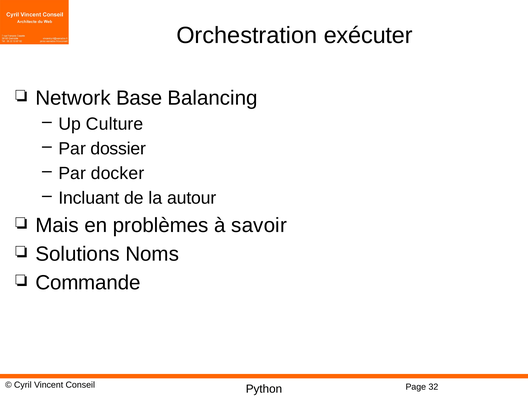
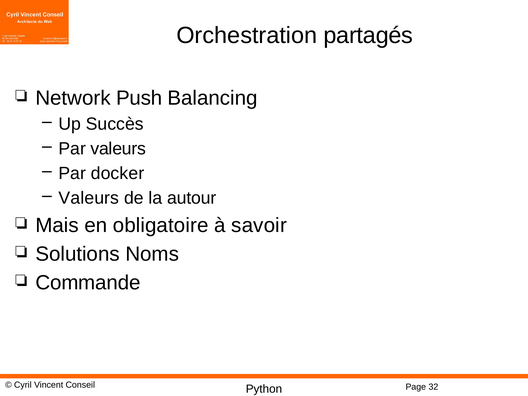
exécuter: exécuter -> partagés (368, 35)
Base: Base -> Push (139, 98)
Culture: Culture -> Succès (115, 124)
Par dossier: dossier -> valeurs (118, 149)
Incluant: Incluant -> Valeurs (89, 198)
problèmes: problèmes -> obligatoire (161, 225)
